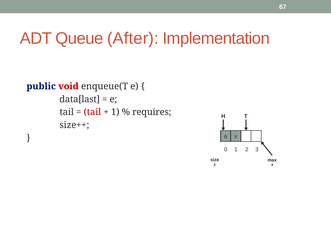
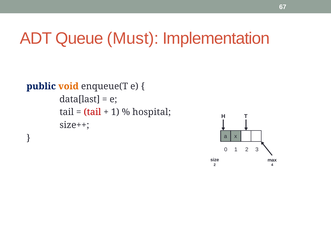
After: After -> Must (133, 38)
void colour: red -> orange (68, 86)
requires: requires -> hospital (152, 112)
